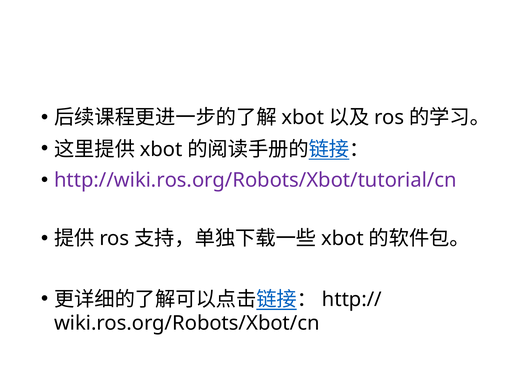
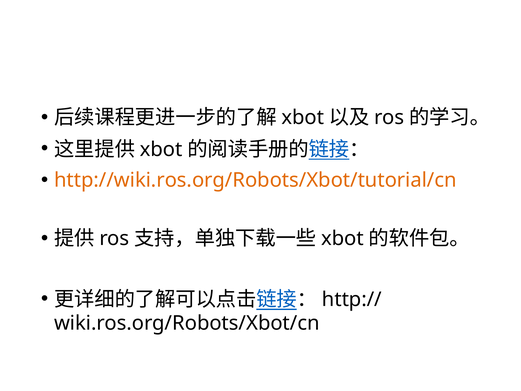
http://wiki.ros.org/Robots/Xbot/tutorial/cn colour: purple -> orange (255, 180)
